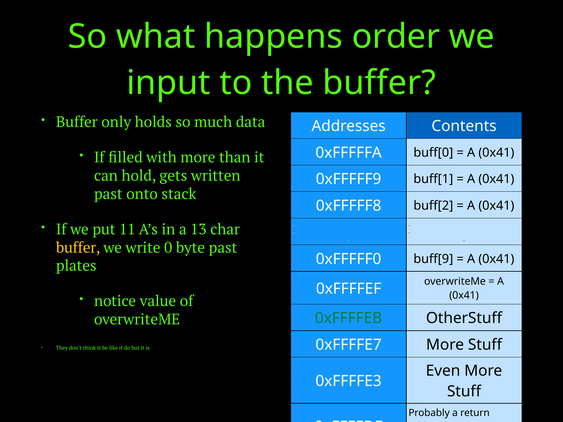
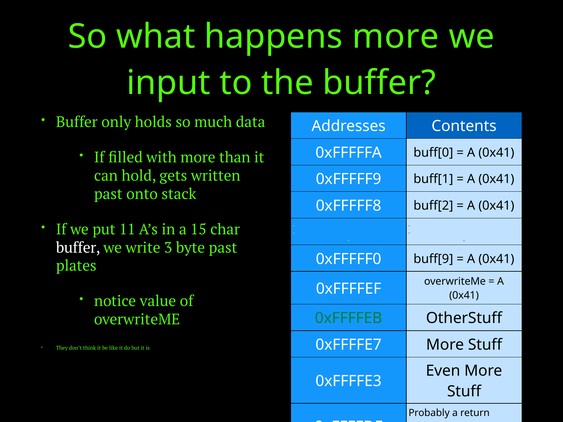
happens order: order -> more (396, 37)
13: 13 -> 15 (198, 230)
buffer colour: yellow -> white (78, 248)
0: 0 -> 3 (168, 248)
